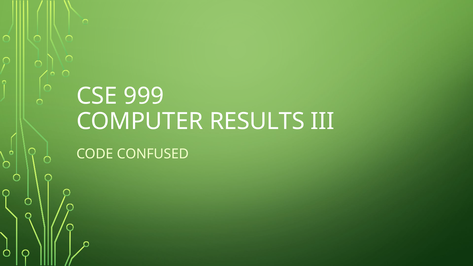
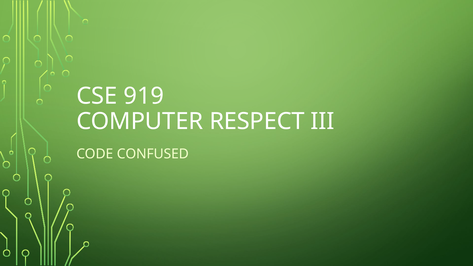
999: 999 -> 919 (144, 96)
RESULTS: RESULTS -> RESPECT (257, 121)
